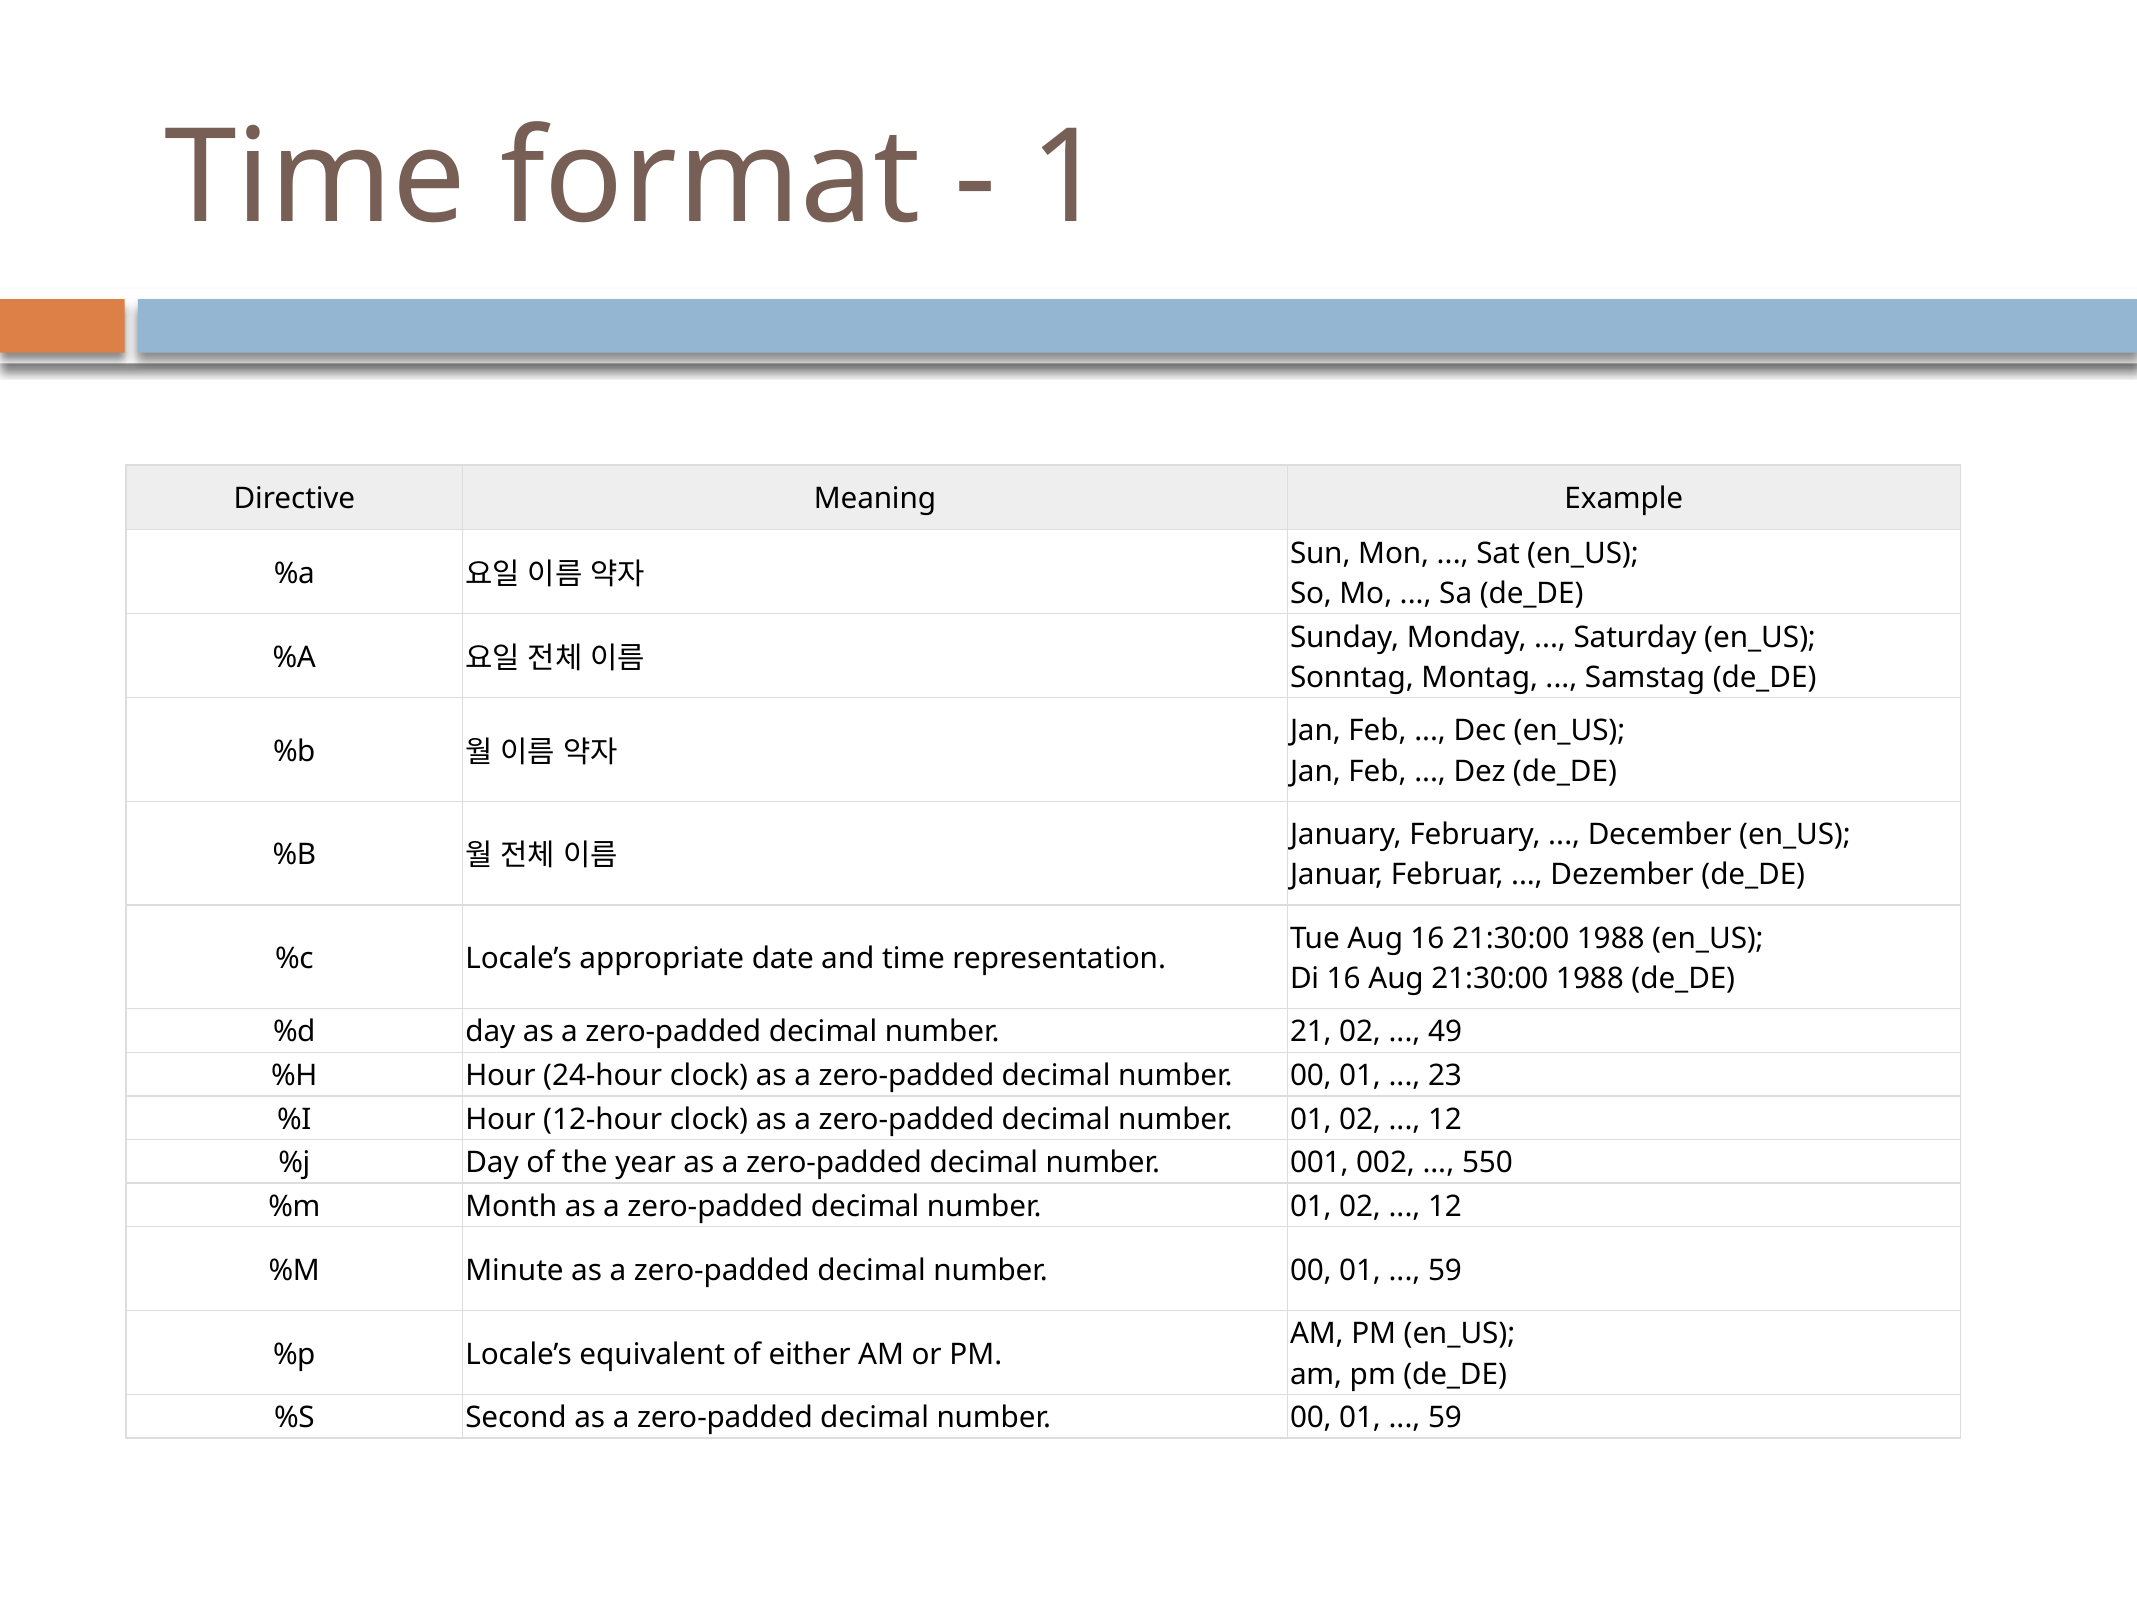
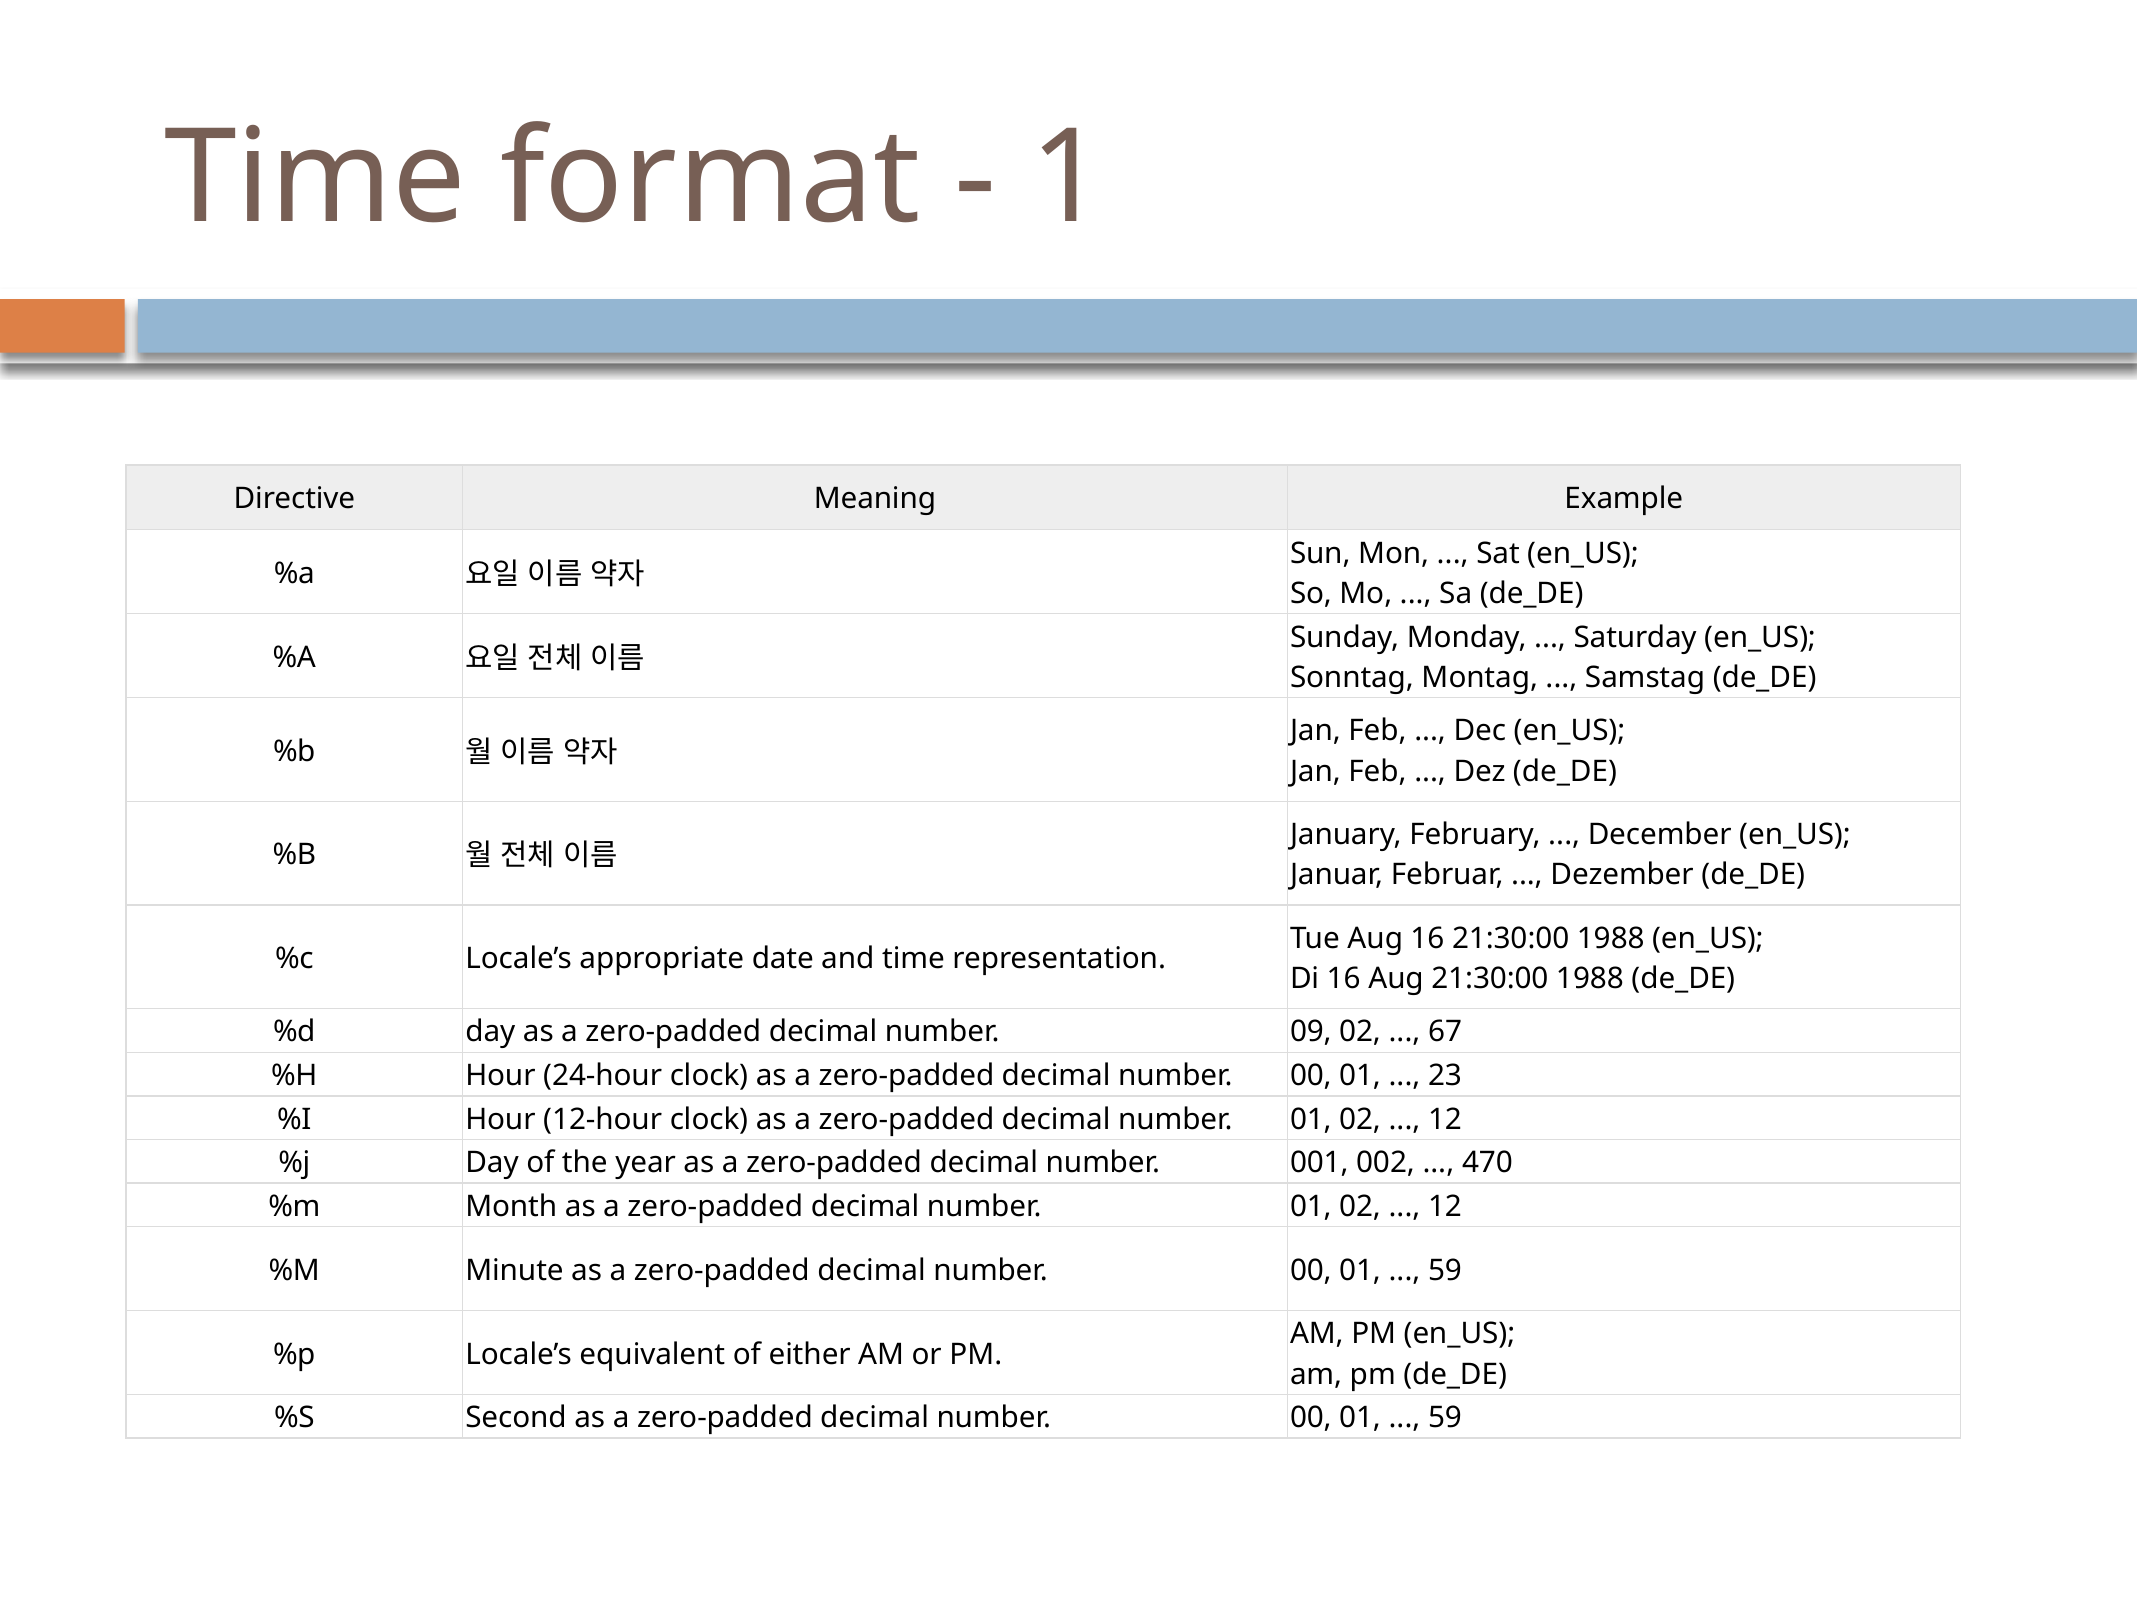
21: 21 -> 09 (1311, 1032)
49: 49 -> 67 (1445, 1032)
550: 550 -> 470 (1487, 1163)
